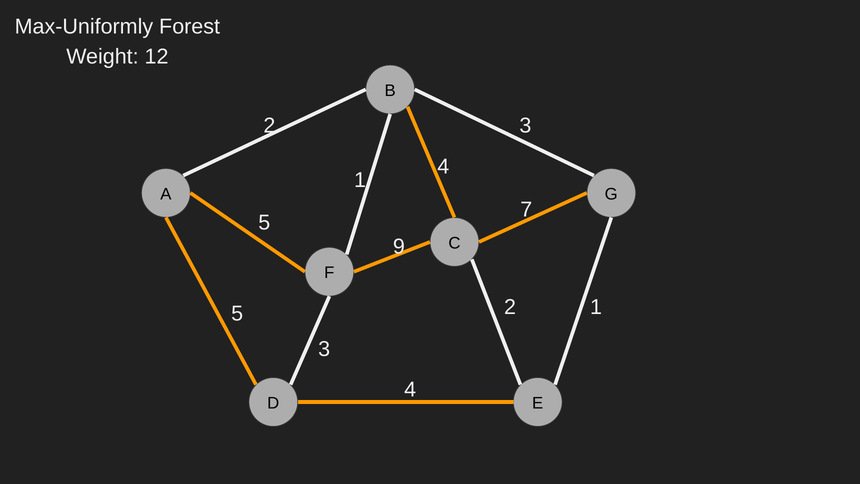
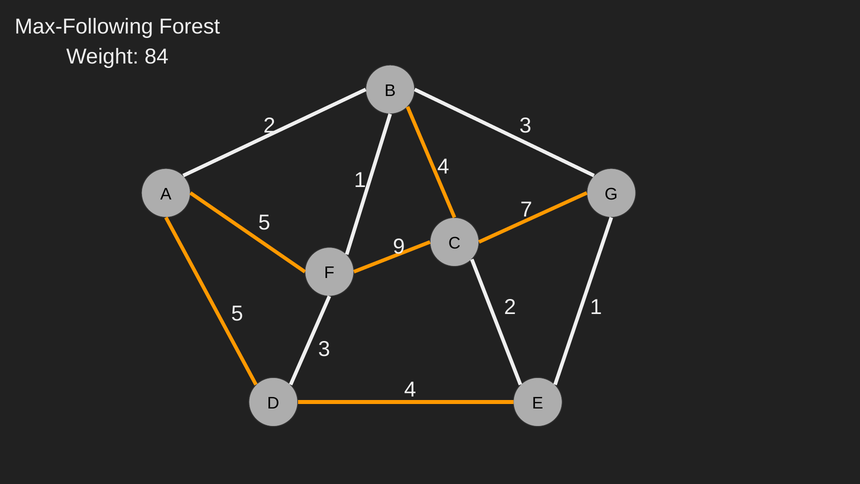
Max-Uniformly: Max-Uniformly -> Max-Following (84, 27)
12: 12 -> 84 (157, 56)
